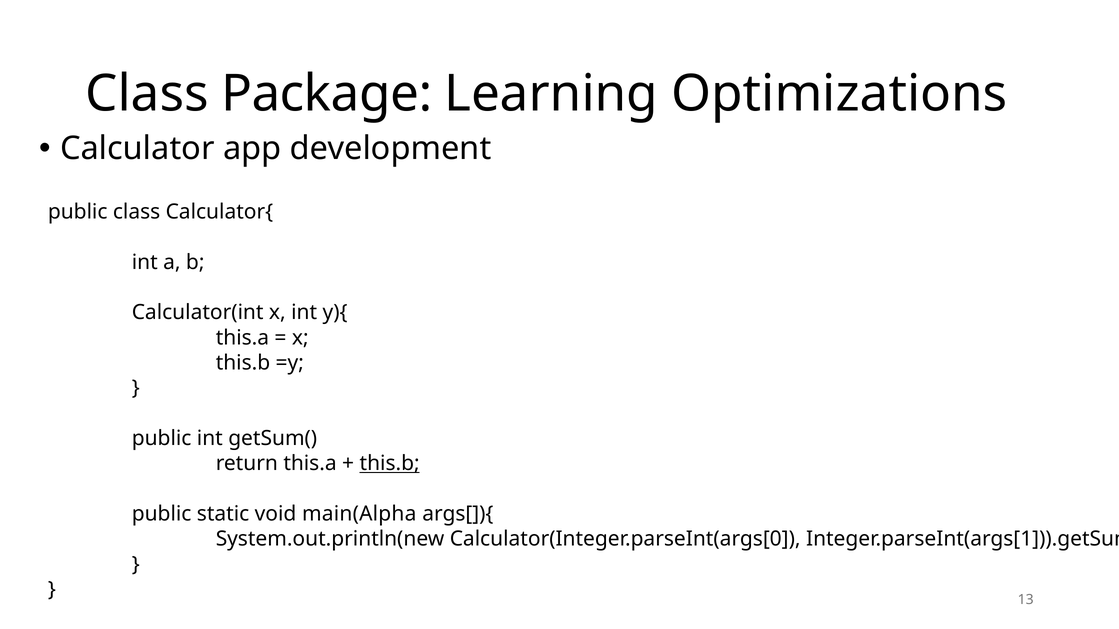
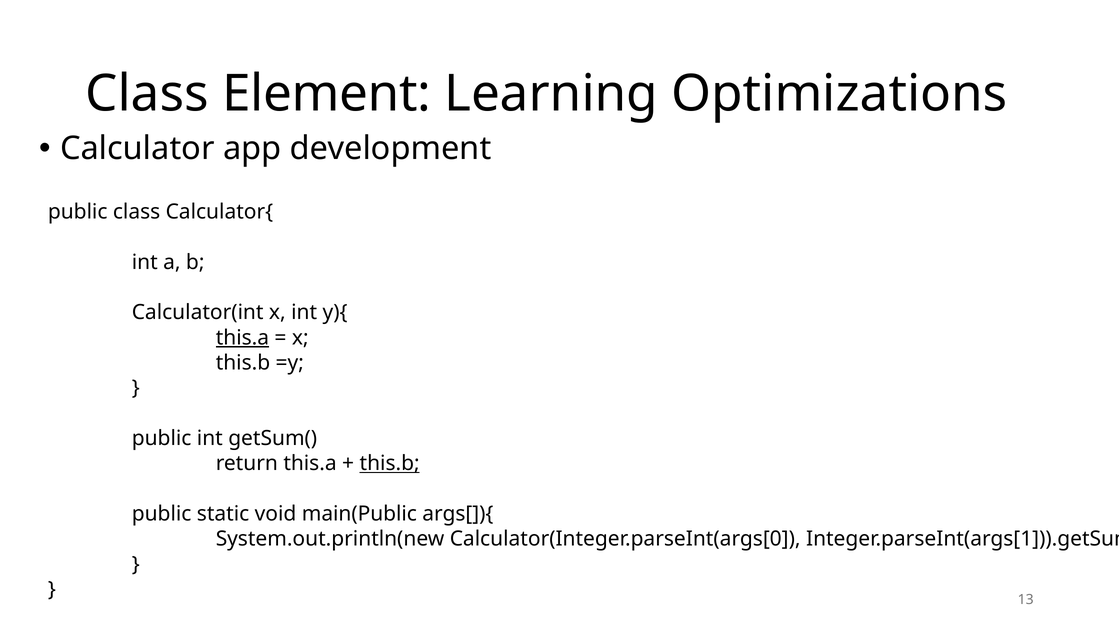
Package: Package -> Element (327, 94)
this.a underline: none -> present (242, 338)
main(Alpha: main(Alpha -> main(Public (359, 514)
